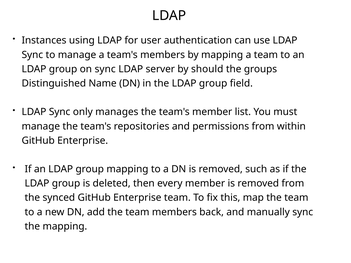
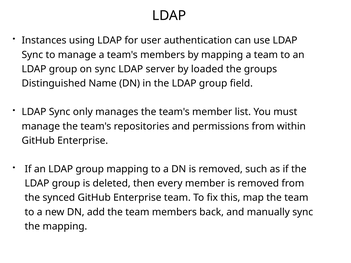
should: should -> loaded (207, 69)
